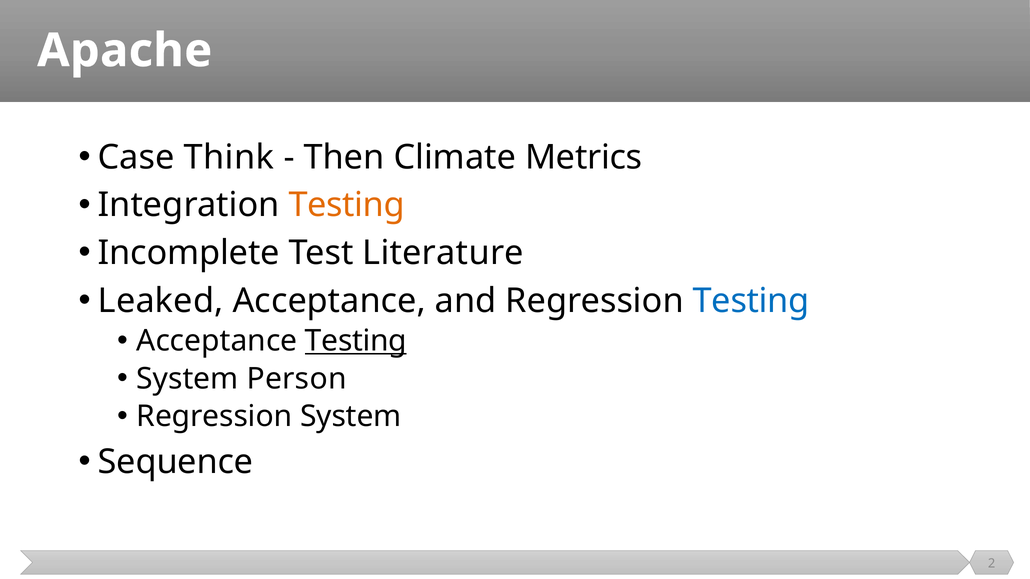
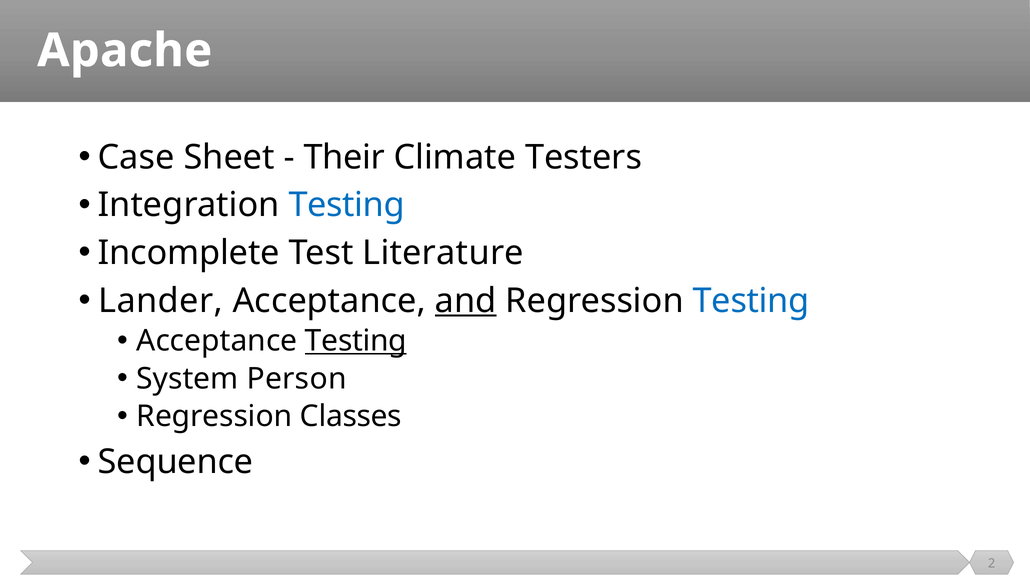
Think: Think -> Sheet (229, 157)
Then: Then -> Their (344, 157)
Metrics: Metrics -> Testers (584, 157)
Testing colour: orange -> blue (347, 205)
Leaked: Leaked -> Lander (161, 301)
and underline: none -> present (466, 301)
Regression System: System -> Classes (351, 417)
